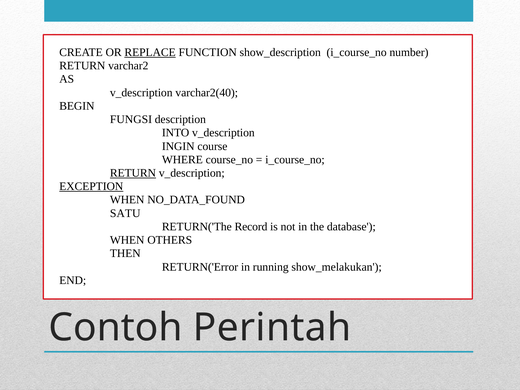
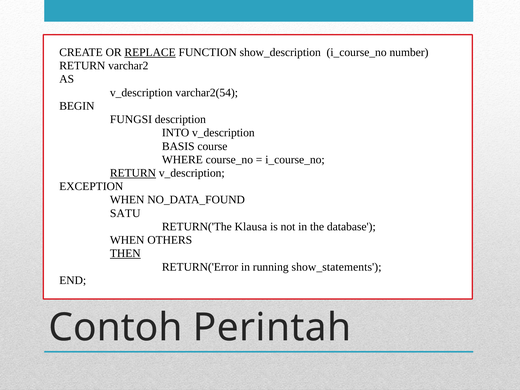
varchar2(40: varchar2(40 -> varchar2(54 (207, 93)
INGIN: INGIN -> BASIS (178, 146)
EXCEPTION underline: present -> none (91, 186)
Record: Record -> Klausa (251, 227)
THEN underline: none -> present (125, 253)
show_melakukan: show_melakukan -> show_statements (337, 267)
